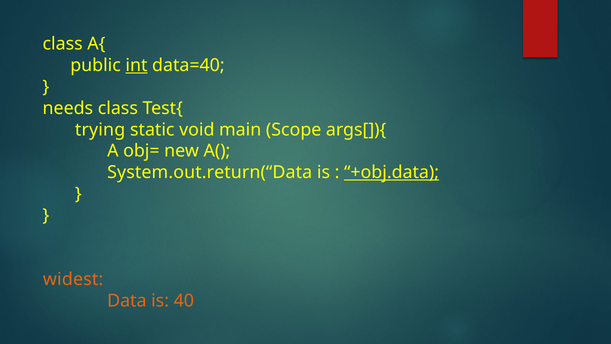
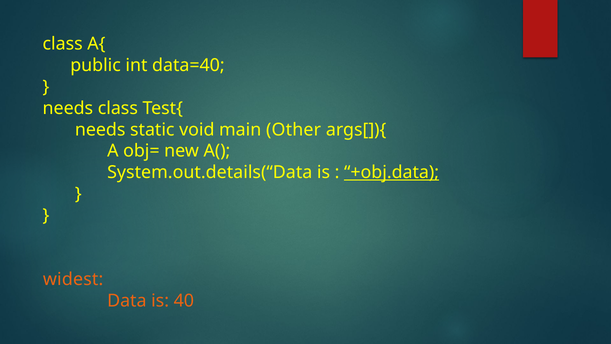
int underline: present -> none (136, 65)
trying: trying -> needs (100, 130)
Scope: Scope -> Other (294, 130)
System.out.return(“Data: System.out.return(“Data -> System.out.details(“Data (210, 172)
